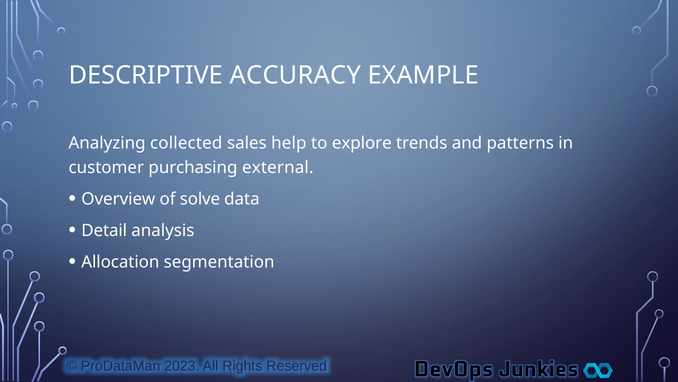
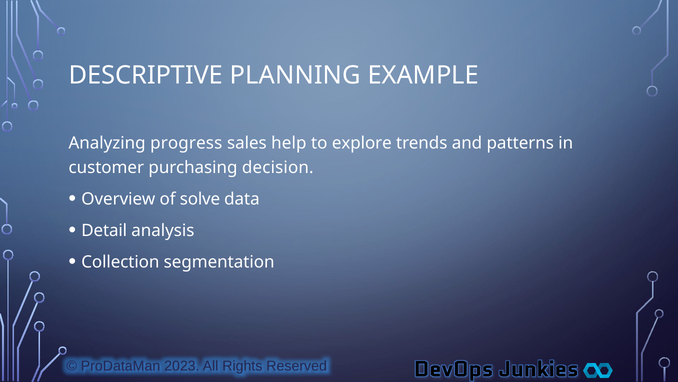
ACCURACY: ACCURACY -> PLANNING (295, 75)
collected: collected -> progress (186, 143)
external: external -> decision (278, 167)
Allocation: Allocation -> Collection (120, 262)
